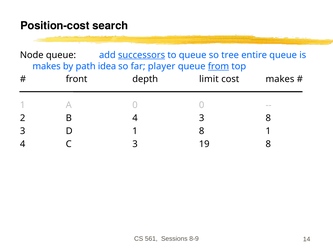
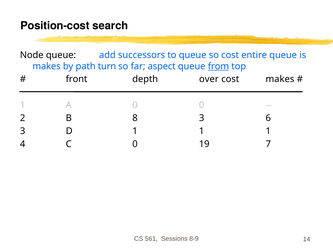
successors underline: present -> none (142, 55)
so tree: tree -> cost (230, 55)
idea: idea -> turn (107, 66)
player: player -> aspect (162, 66)
limit: limit -> over (209, 79)
B 4: 4 -> 8 (135, 118)
3 8: 8 -> 6 (268, 118)
D 1 8: 8 -> 1 (202, 131)
C 3: 3 -> 0 (135, 144)
19 8: 8 -> 7 (268, 144)
